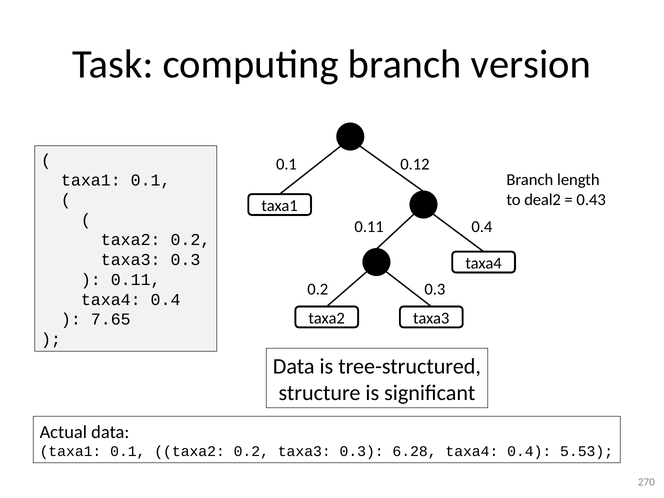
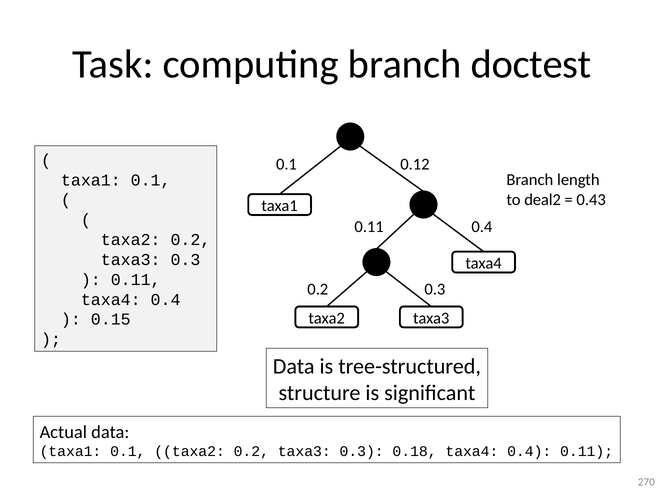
version: version -> doctest (531, 64)
7.65: 7.65 -> 0.15 (111, 319)
6.28: 6.28 -> 0.18 (415, 452)
taxa4 0.4 5.53: 5.53 -> 0.11 (587, 452)
